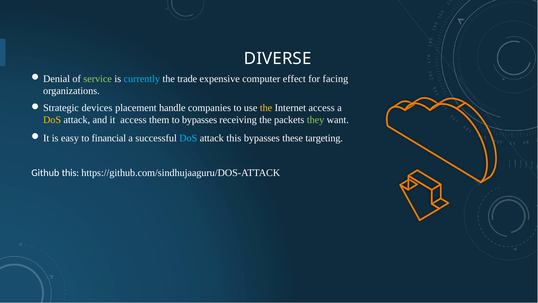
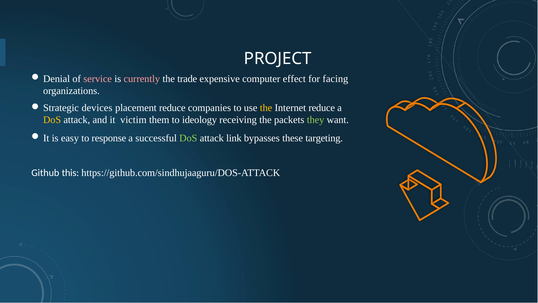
DIVERSE: DIVERSE -> PROJECT (278, 59)
service colour: light green -> pink (98, 79)
currently colour: light blue -> pink (142, 79)
placement handle: handle -> reduce (172, 108)
Internet access: access -> reduce (322, 108)
it access: access -> victim (133, 120)
to bypasses: bypasses -> ideology (200, 120)
financial: financial -> response (109, 138)
DoS colour: light blue -> light green (188, 138)
attack this: this -> link (234, 138)
